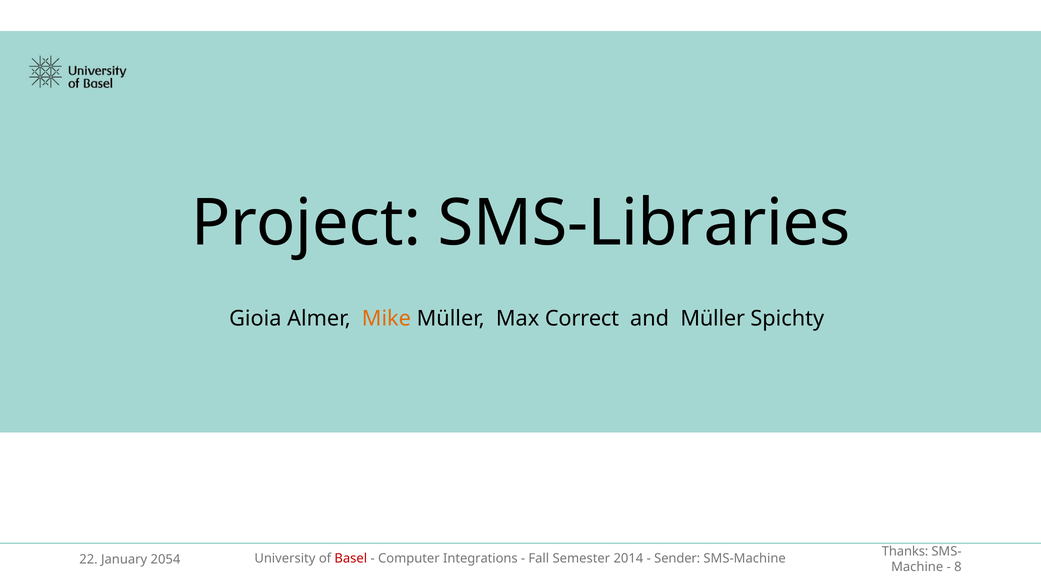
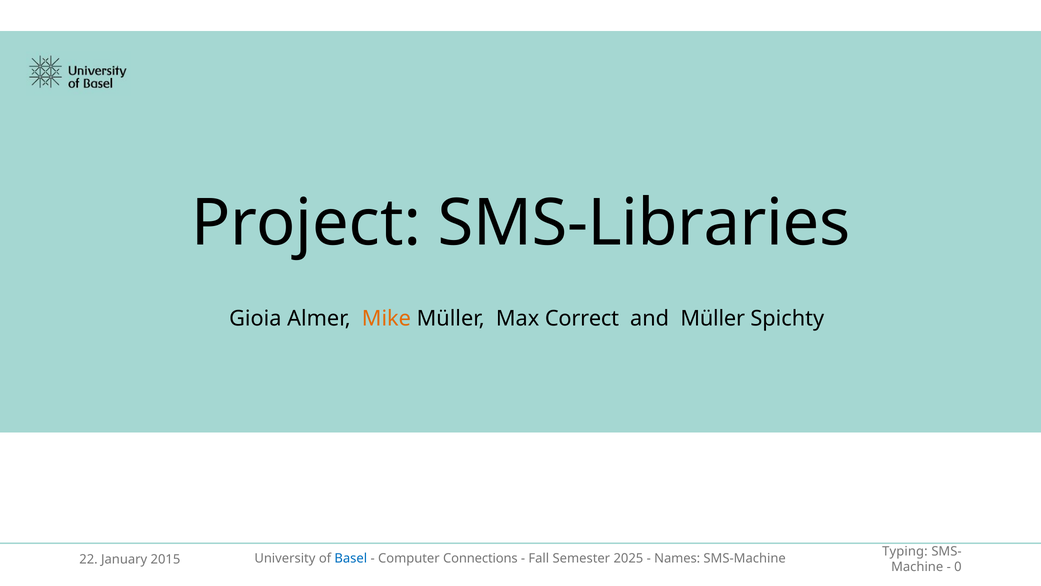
Thanks: Thanks -> Typing (905, 551)
Basel colour: red -> blue (351, 558)
Integrations: Integrations -> Connections (480, 558)
2014: 2014 -> 2025 (628, 558)
Sender: Sender -> Names (677, 558)
2054: 2054 -> 2015 (165, 559)
8: 8 -> 0 (958, 566)
